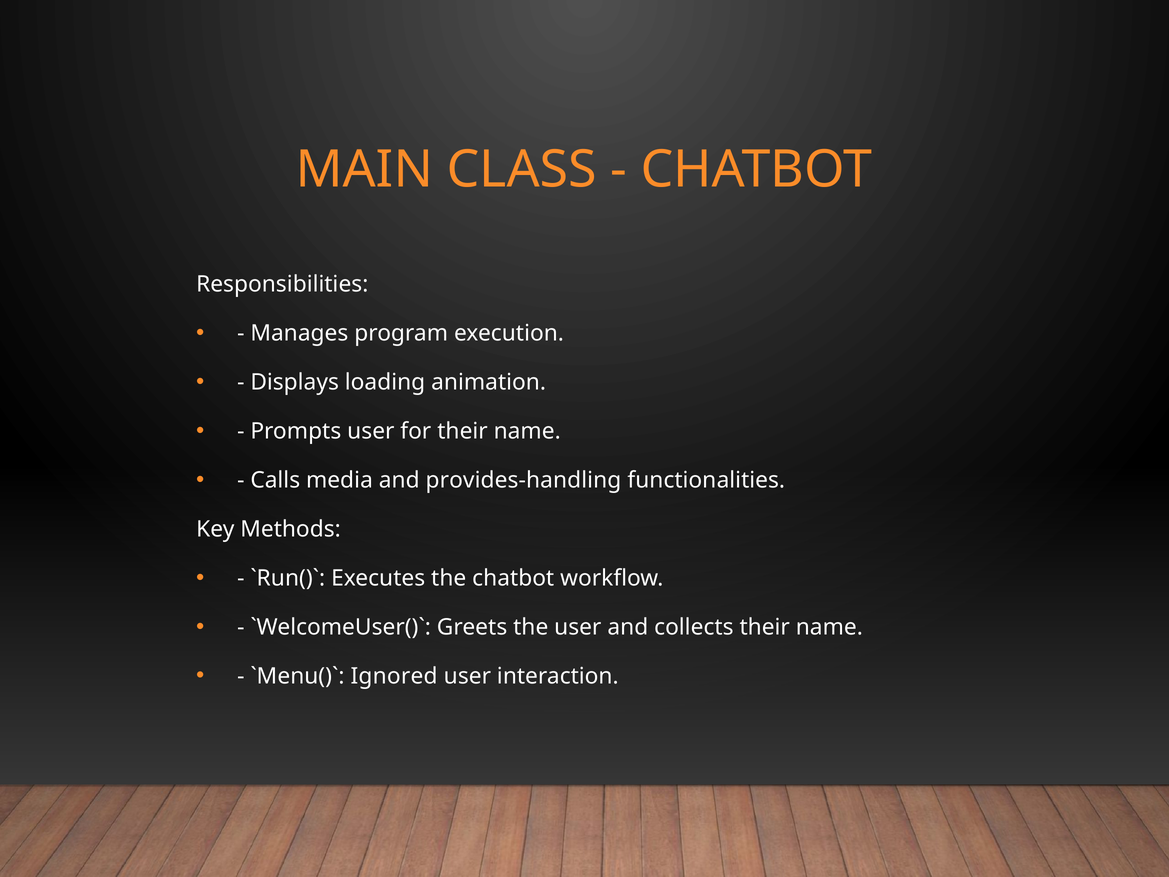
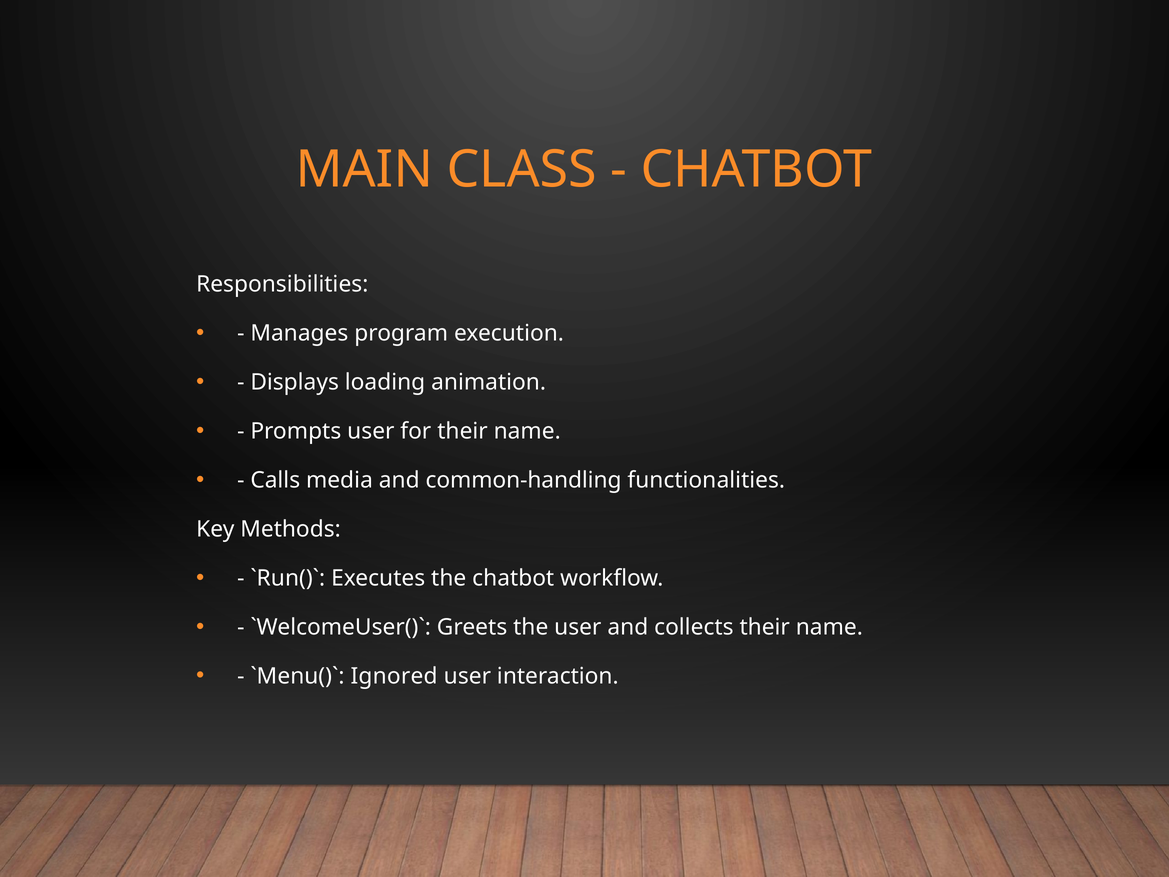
provides-handling: provides-handling -> common-handling (524, 480)
